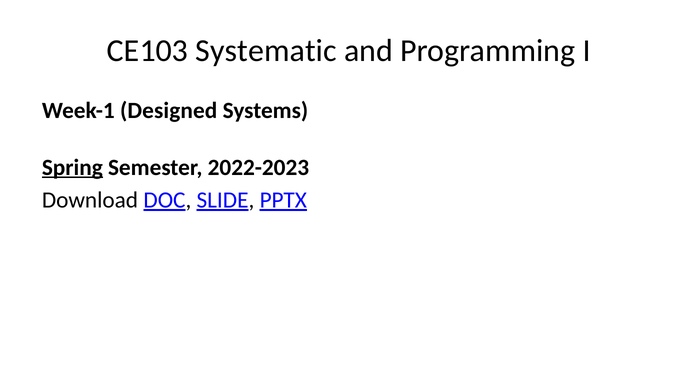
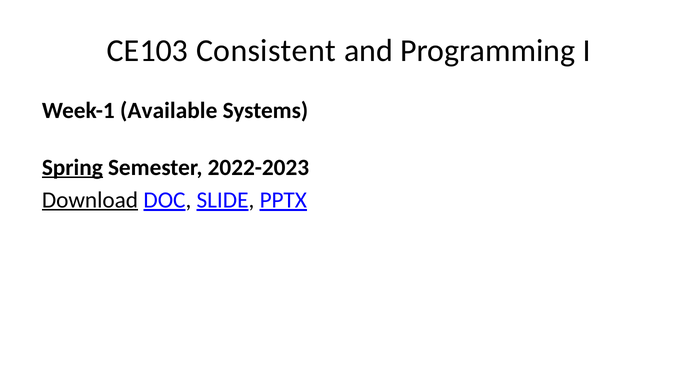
Systematic: Systematic -> Consistent (266, 51)
Designed: Designed -> Available (169, 111)
Download underline: none -> present (90, 200)
